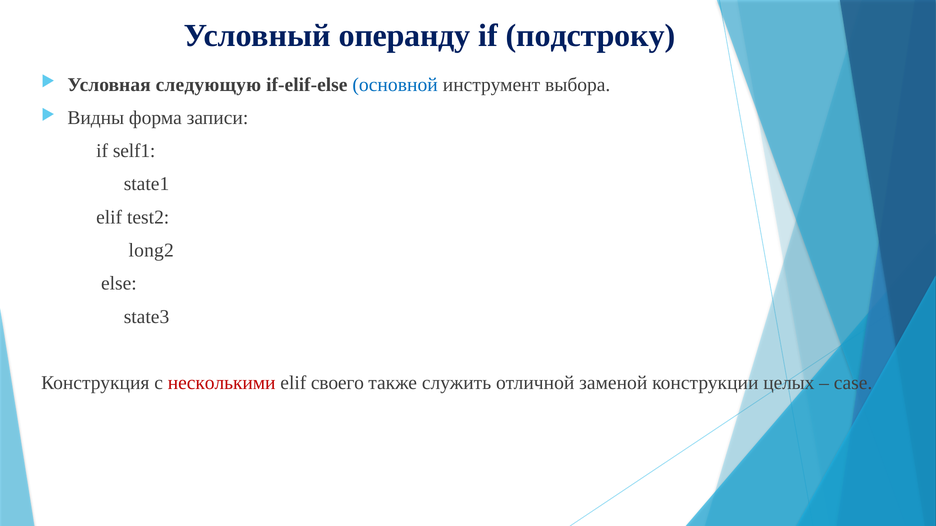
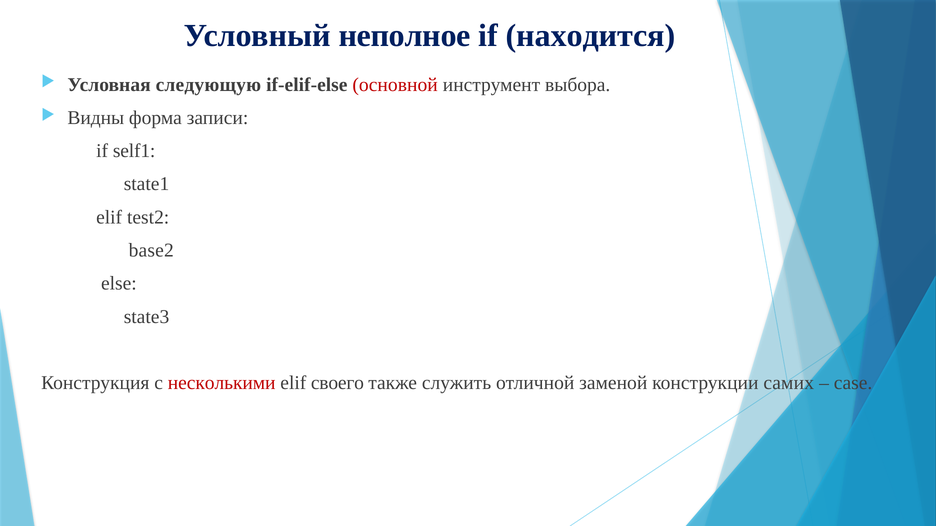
операнду: операнду -> неполное (405, 36)
подстроку: подстроку -> находится (591, 36)
основной colour: blue -> red (395, 85)
long2: long2 -> base2 (151, 251)
целых: целых -> самих (789, 383)
